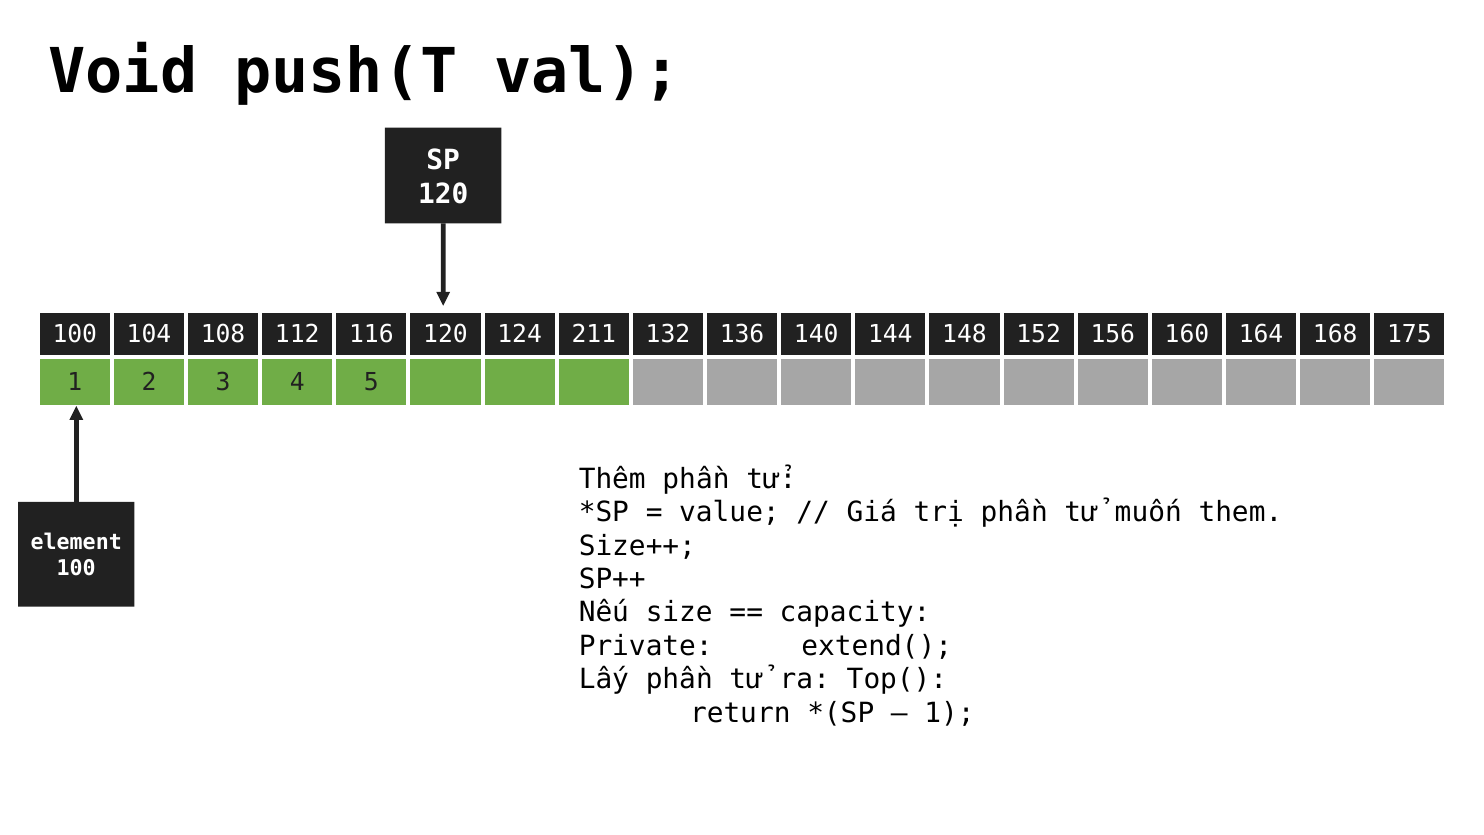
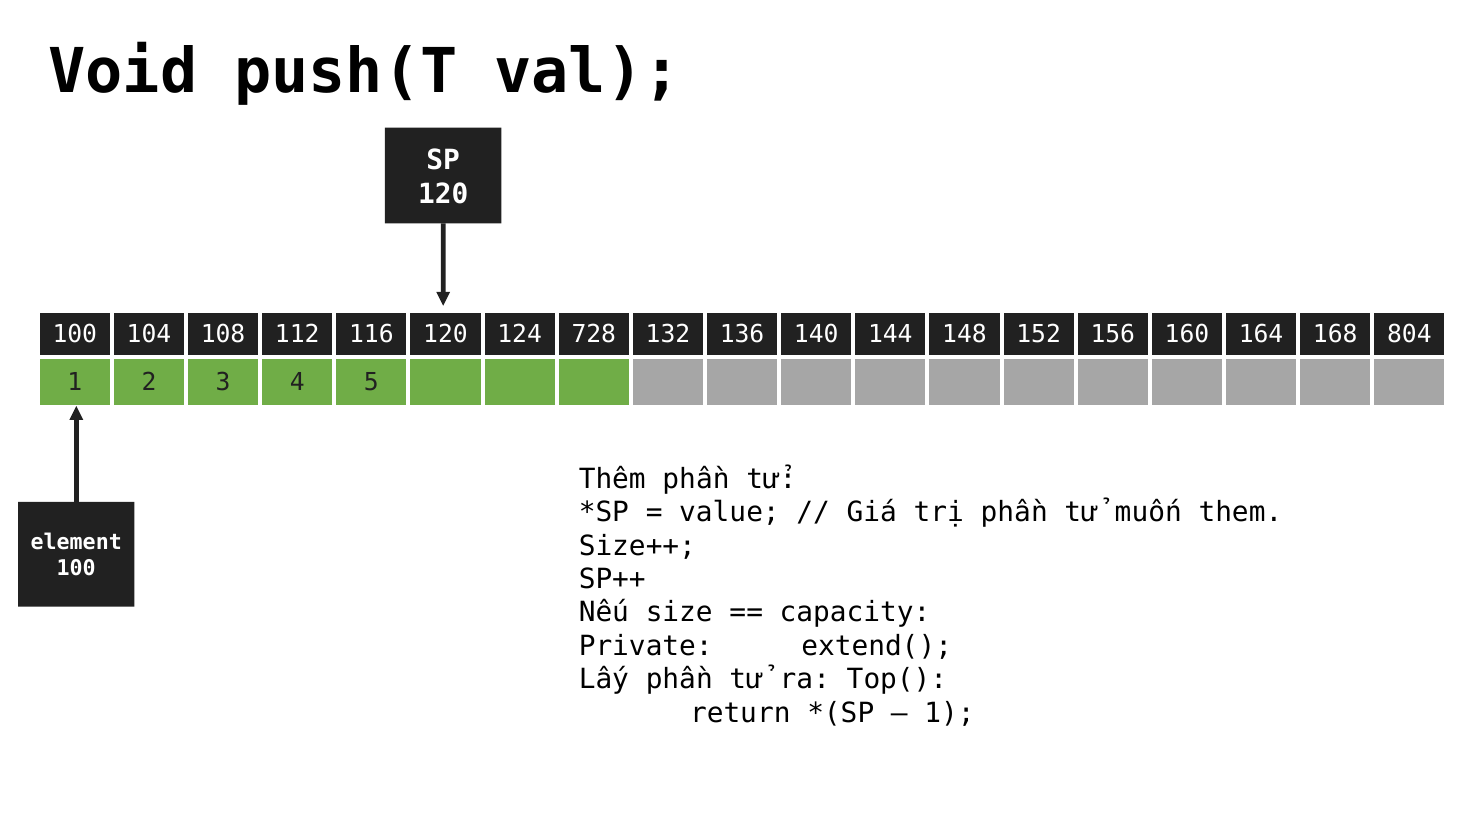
211: 211 -> 728 (594, 334)
175: 175 -> 804 (1409, 334)
